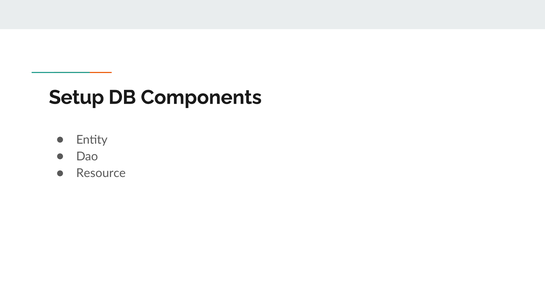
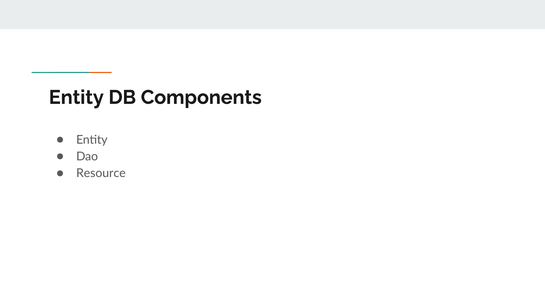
Setup: Setup -> Entity (76, 97)
